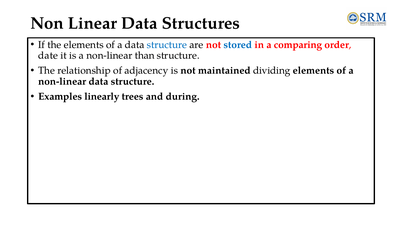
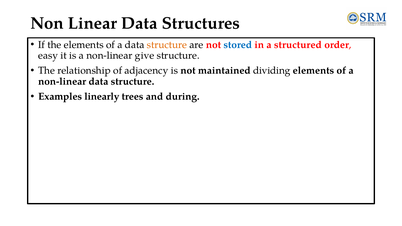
structure colour: blue -> orange (167, 45)
comparing: comparing -> structured (298, 45)
date: date -> easy (48, 56)
than: than -> give (145, 56)
